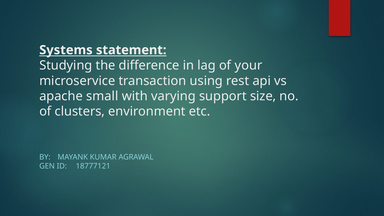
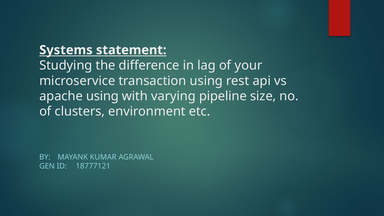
apache small: small -> using (102, 96)
support: support -> pipeline (223, 96)
